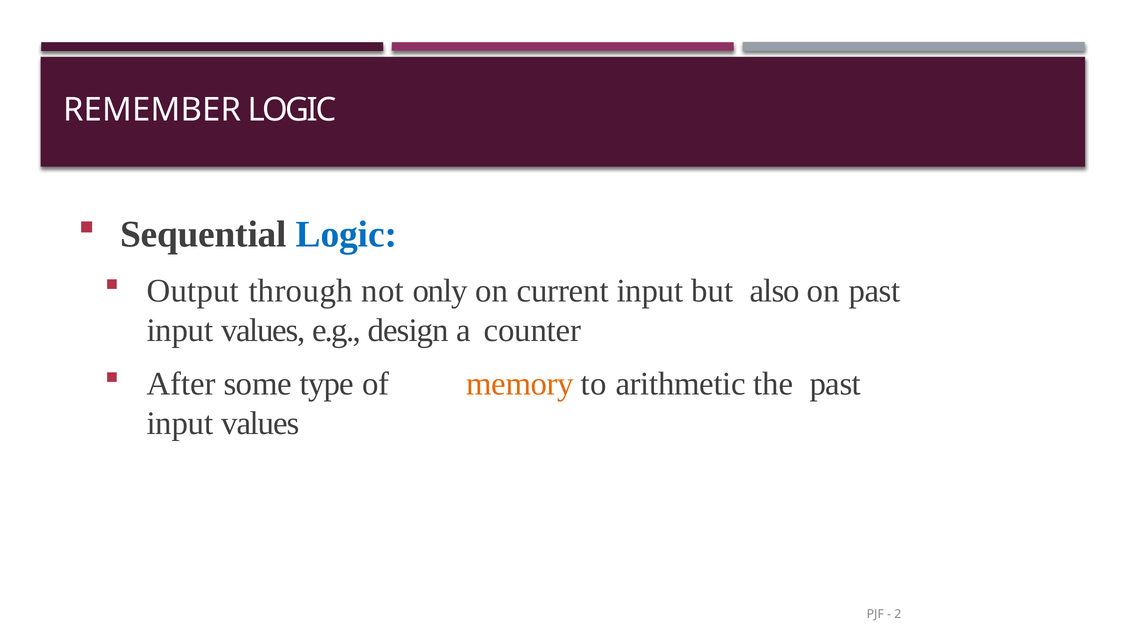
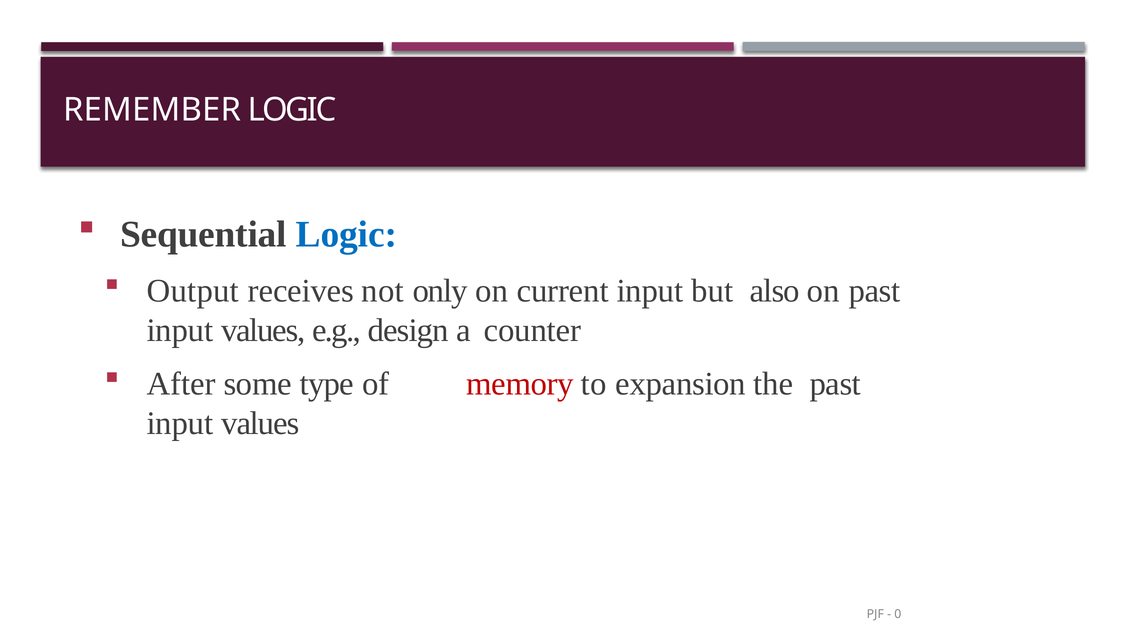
through: through -> receives (301, 291)
memory colour: orange -> red (520, 384)
arithmetic: arithmetic -> expansion (681, 384)
2: 2 -> 0 (898, 613)
